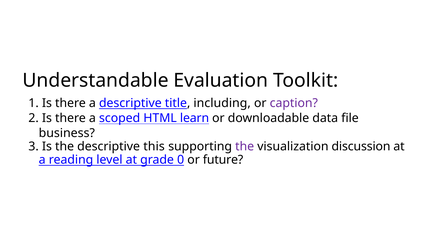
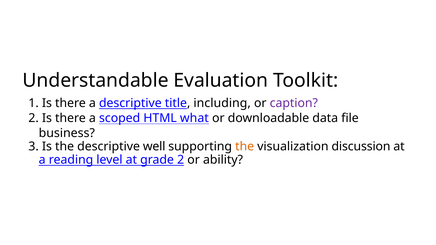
learn: learn -> what (194, 118)
this: this -> well (154, 147)
the colour: purple -> orange (245, 147)
grade 0: 0 -> 2 (181, 160)
future: future -> ability (223, 160)
